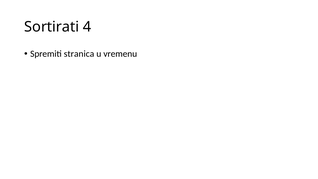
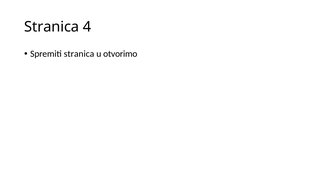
Sortirati: Sortirati -> Stranica (52, 27)
vremenu: vremenu -> otvorimo (120, 54)
